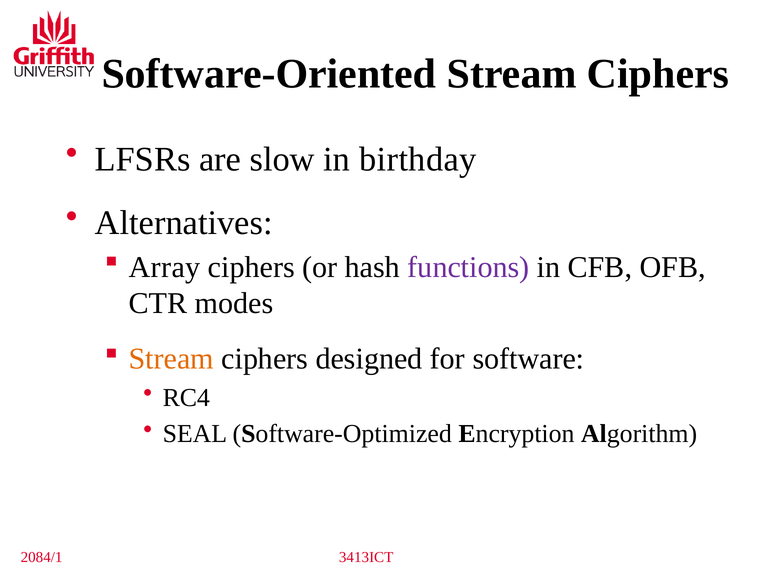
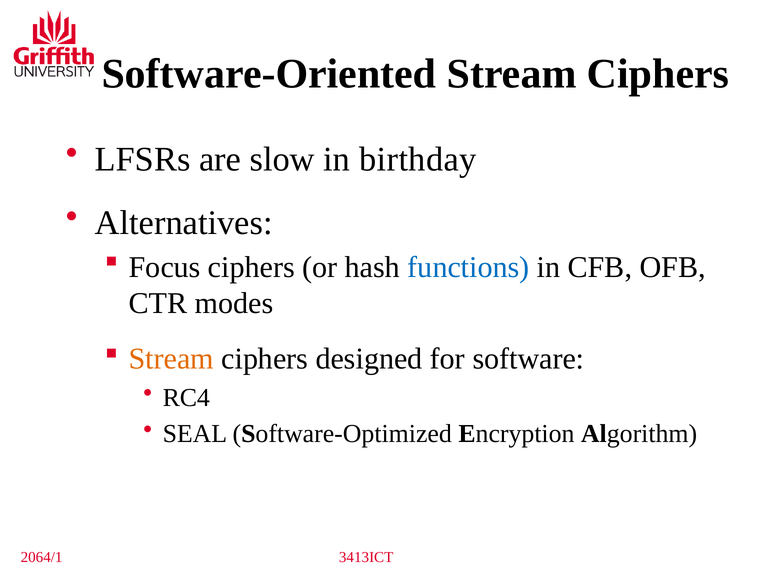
Array: Array -> Focus (165, 267)
functions colour: purple -> blue (468, 267)
2084/1: 2084/1 -> 2064/1 (42, 556)
